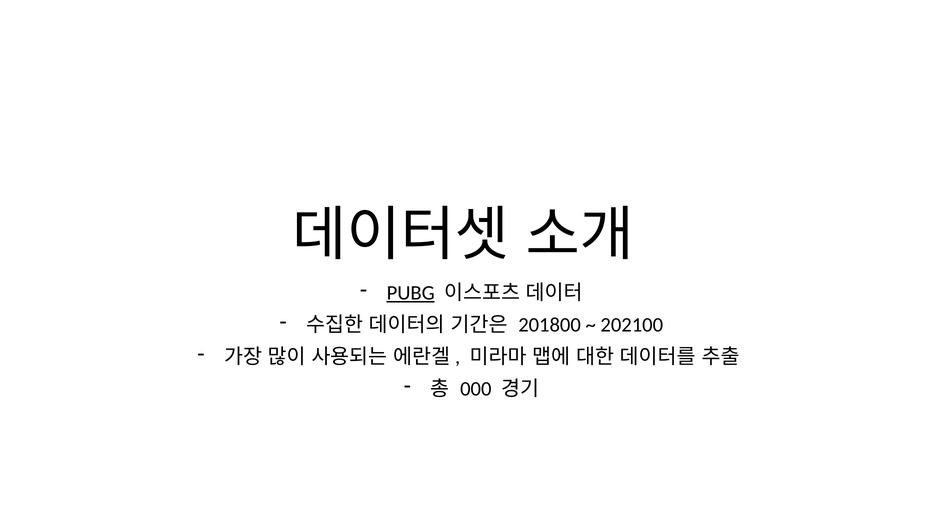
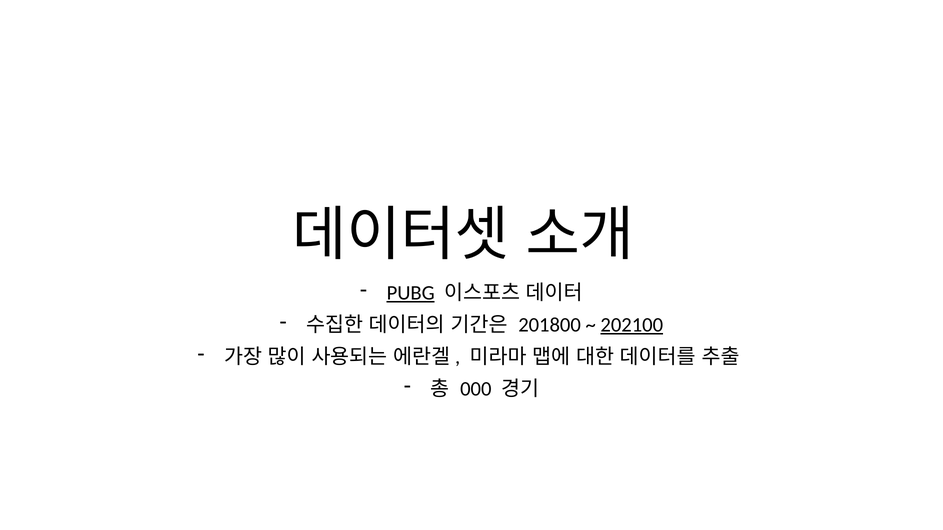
202100 underline: none -> present (632, 325)
